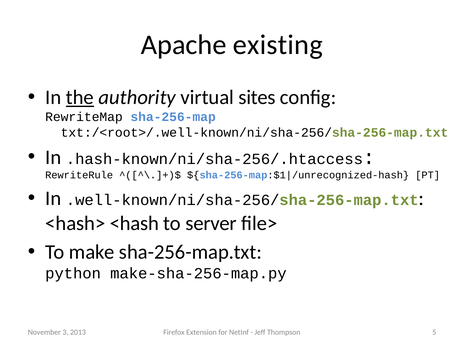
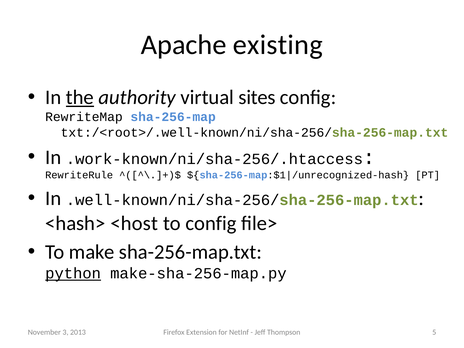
.hash-known/ni/sha-256/.htaccess: .hash-known/ni/sha-256/.htaccess -> .work-known/ni/sha-256/.htaccess (214, 159)
<hash: <hash -> <host (134, 223)
to server: server -> config (211, 223)
python underline: none -> present (73, 273)
